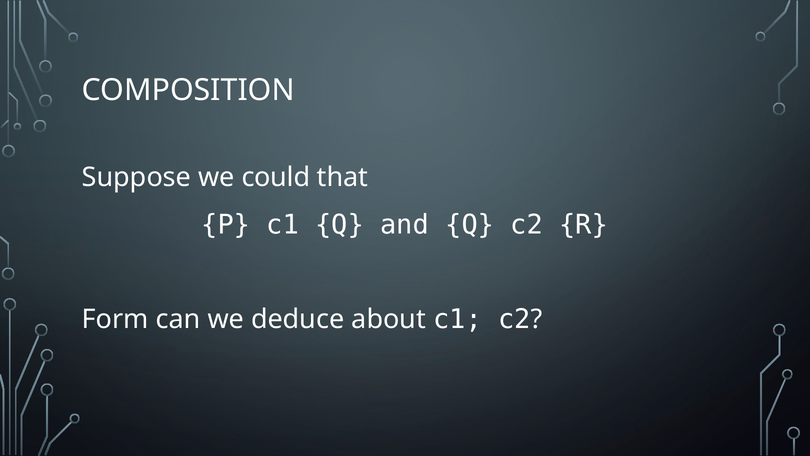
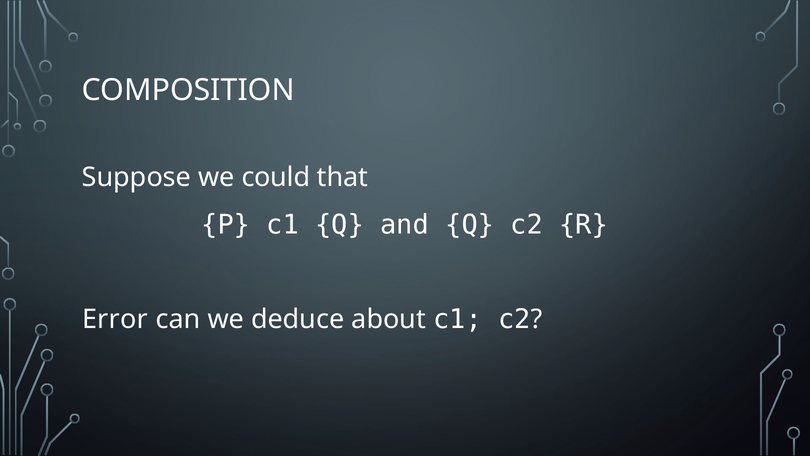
Form: Form -> Error (115, 319)
